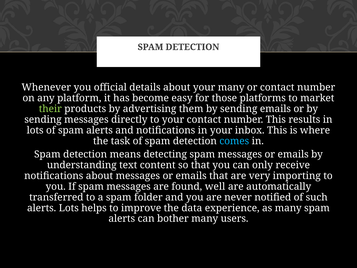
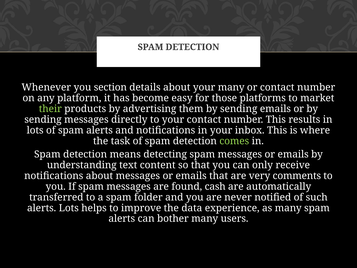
official: official -> section (110, 87)
comes colour: light blue -> light green (234, 141)
importing: importing -> comments (297, 176)
well: well -> cash (215, 186)
